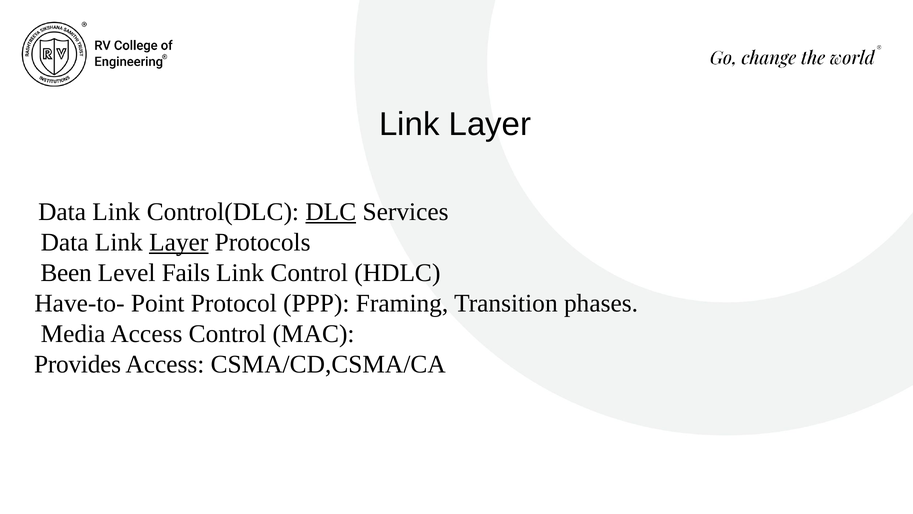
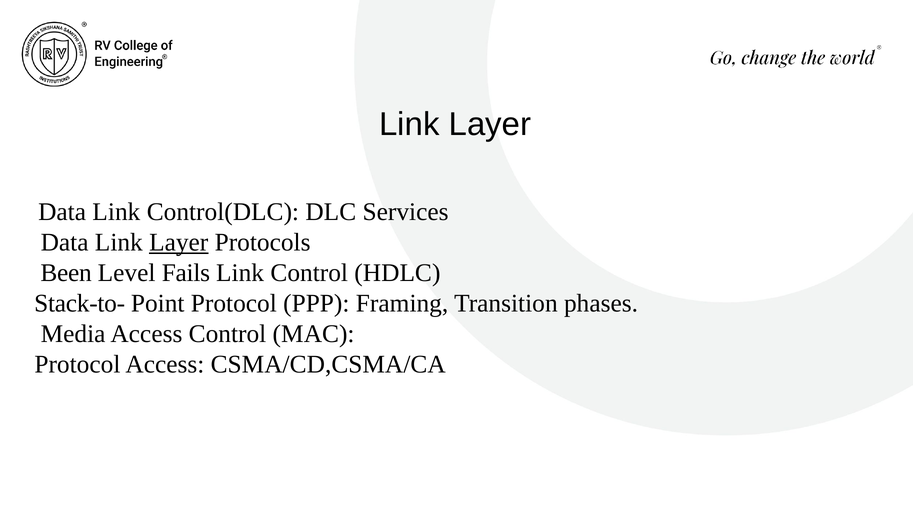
DLC underline: present -> none (331, 212)
Have-to-: Have-to- -> Stack-to- (80, 303)
Provides: Provides -> Protocol (77, 364)
